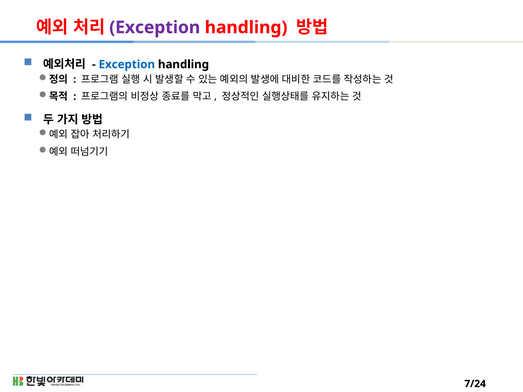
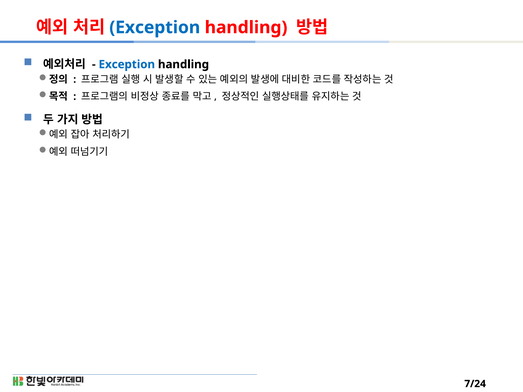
Exception colour: purple -> blue (155, 27)
